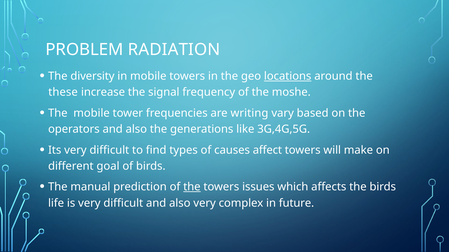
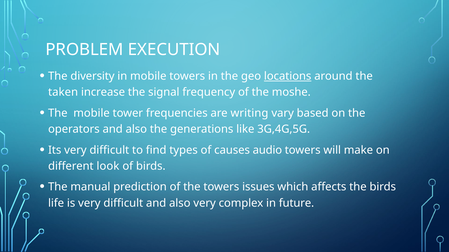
RADIATION: RADIATION -> EXECUTION (174, 50)
these: these -> taken (63, 92)
affect: affect -> audio (267, 150)
goal: goal -> look (108, 166)
the underline: present -> none (192, 187)
